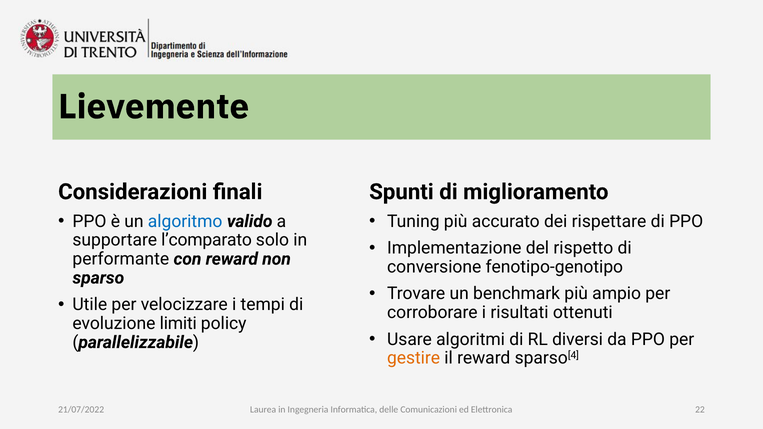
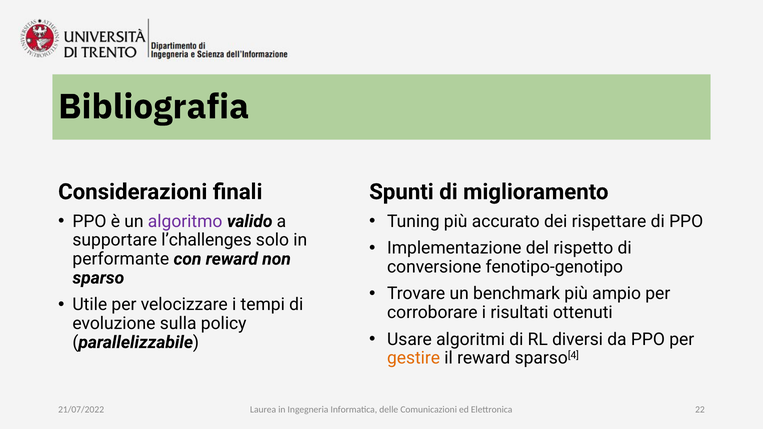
Lievemente: Lievemente -> Bibliografia (154, 107)
algoritmo colour: blue -> purple (185, 221)
l’comparato: l’comparato -> l’challenges (207, 240)
limiti: limiti -> sulla (178, 324)
